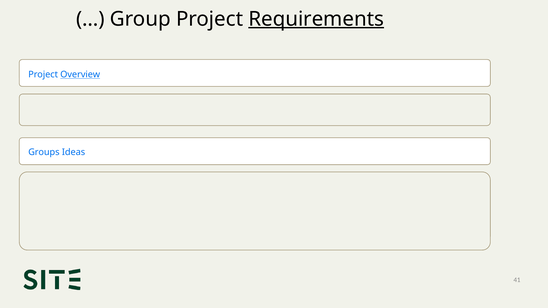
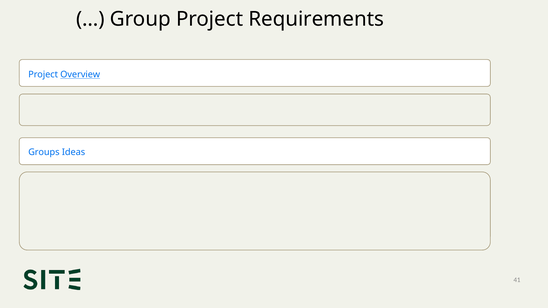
Requirements underline: present -> none (316, 19)
